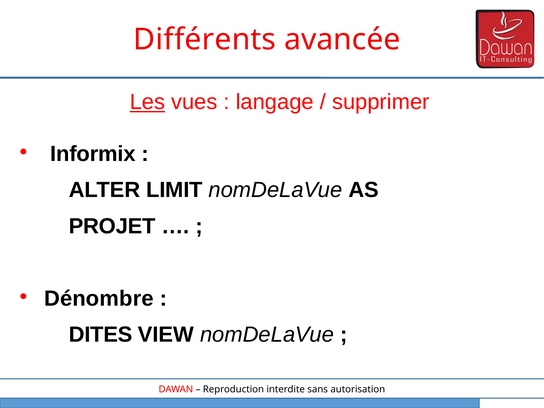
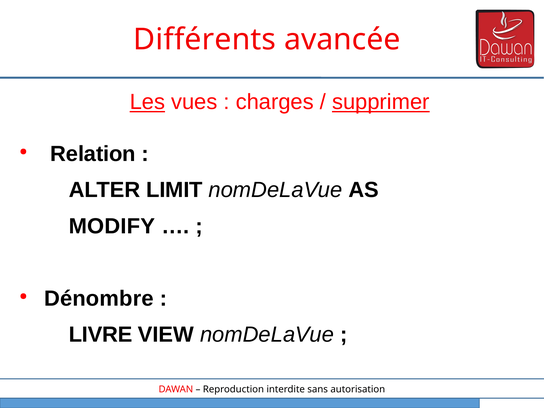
langage: langage -> charges (275, 102)
supprimer underline: none -> present (381, 102)
Informix: Informix -> Relation (93, 154)
PROJET: PROJET -> MODIFY (112, 226)
DITES: DITES -> LIVRE (101, 335)
